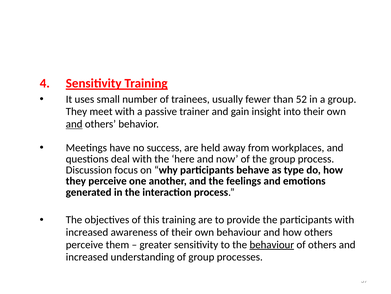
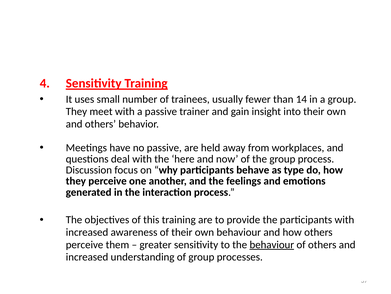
52: 52 -> 14 (301, 99)
and underline: present -> none (74, 124)
no success: success -> passive (164, 147)
